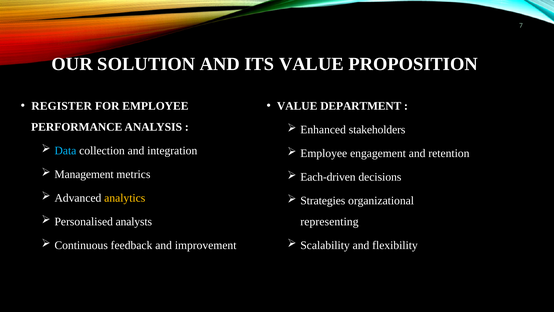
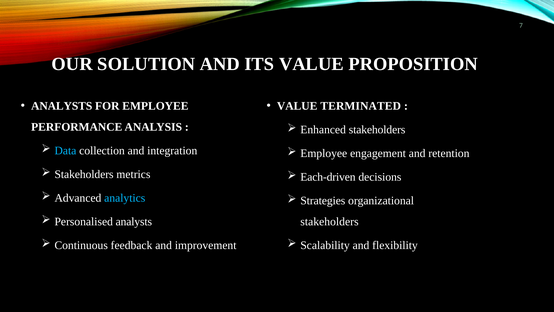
REGISTER: REGISTER -> ANALYSTS (62, 106)
DEPARTMENT: DEPARTMENT -> TERMINATED (361, 106)
Management: Management -> Stakeholders (84, 174)
analytics colour: yellow -> light blue (125, 198)
representing: representing -> stakeholders (329, 221)
